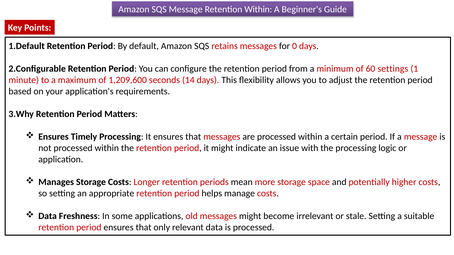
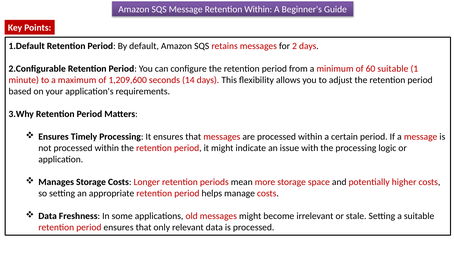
0: 0 -> 2 (295, 46)
60 settings: settings -> suitable (393, 69)
